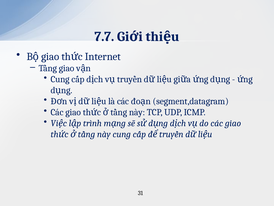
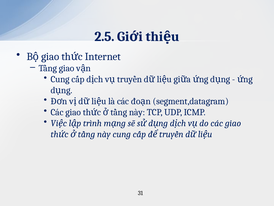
7.7: 7.7 -> 2.5 (104, 36)
